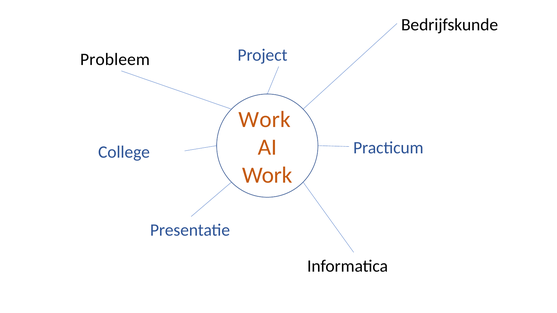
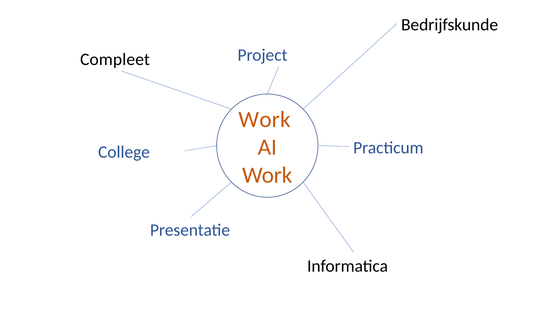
Probleem: Probleem -> Compleet (115, 60)
